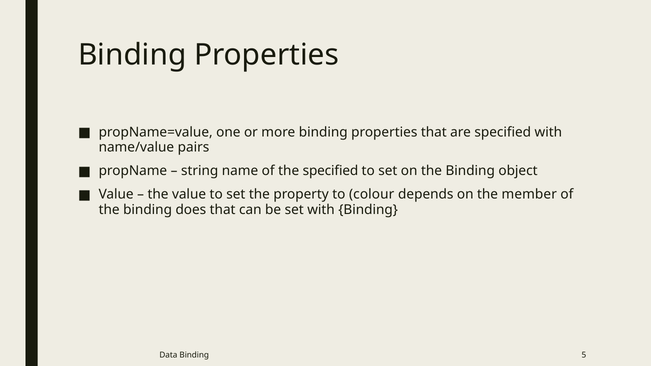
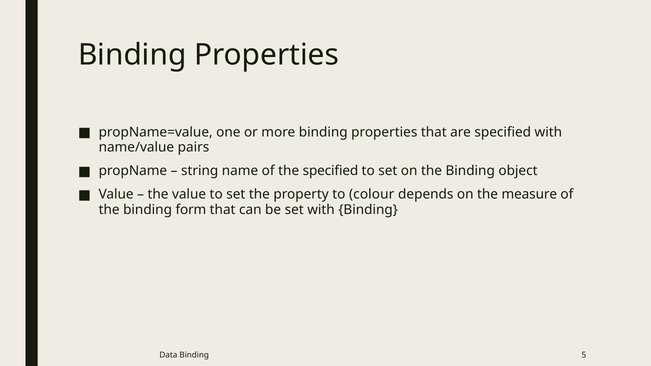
member: member -> measure (529, 194)
does: does -> form (191, 210)
